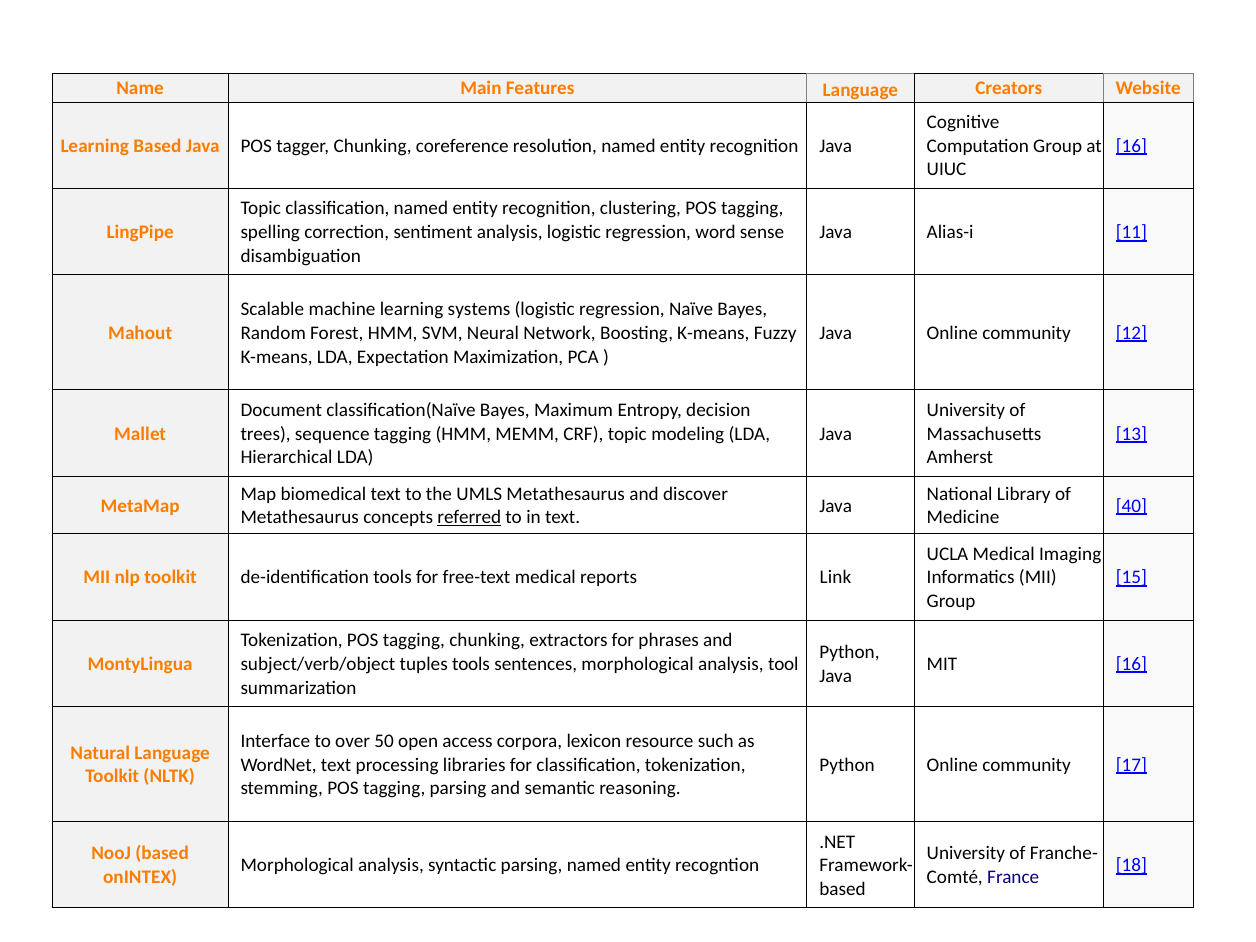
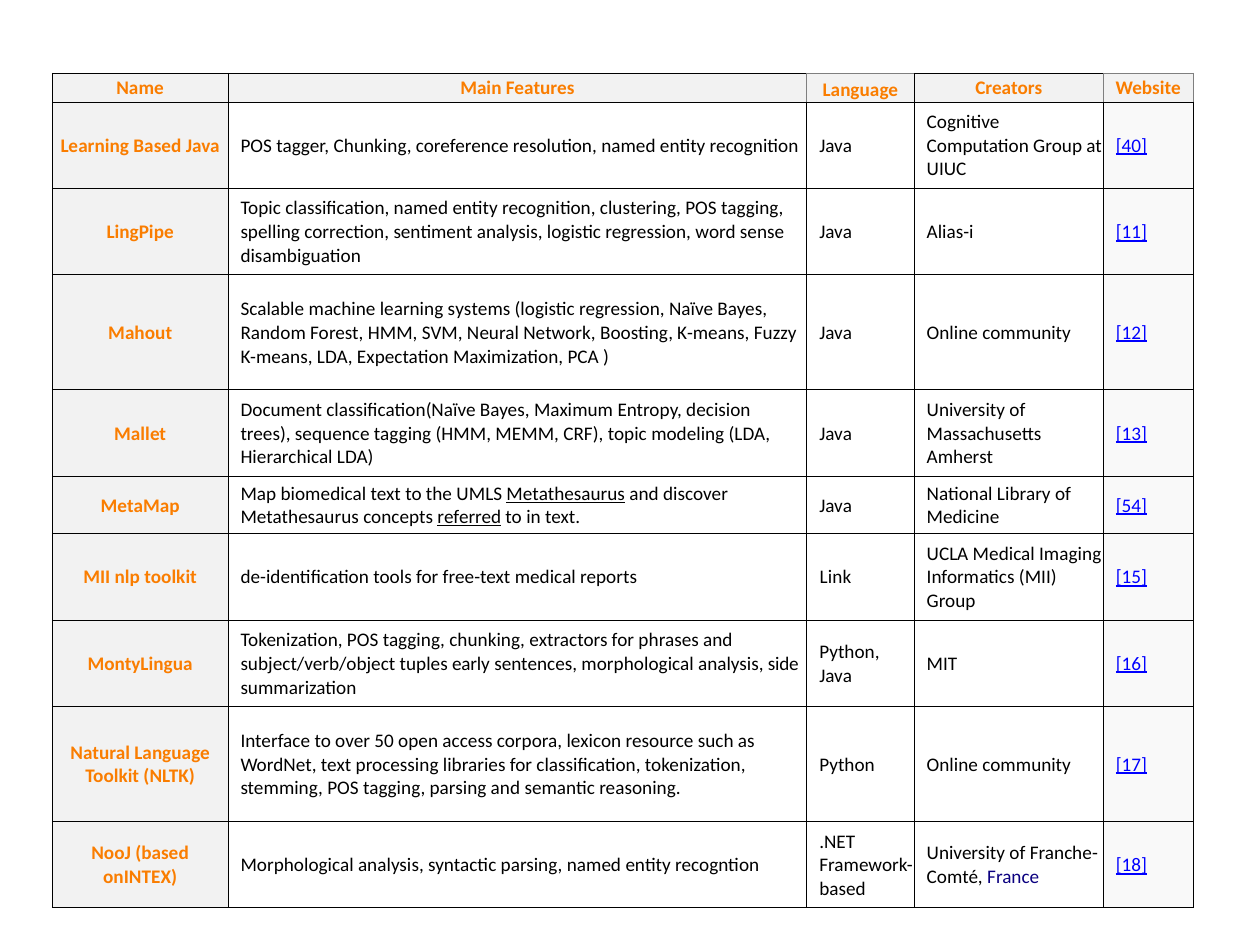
16: 16 -> 40 (1131, 146)
Metathesaurus underline: none -> present (566, 494)
40: 40 -> 54 (1131, 506)
tuples tools: tools -> early (471, 664)
tool: tool -> side (783, 664)
